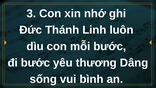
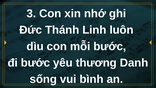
Dâng: Dâng -> Danh (134, 63)
